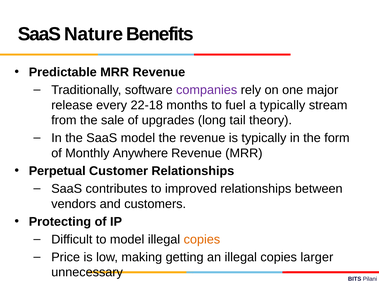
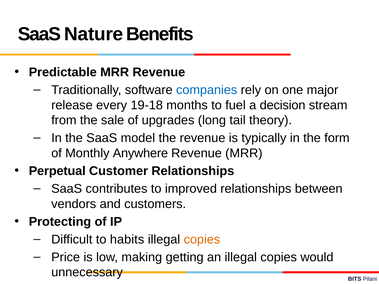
companies colour: purple -> blue (207, 90)
22-18: 22-18 -> 19-18 (147, 105)
a typically: typically -> decision (283, 105)
to model: model -> habits (127, 240)
larger: larger -> would (317, 257)
